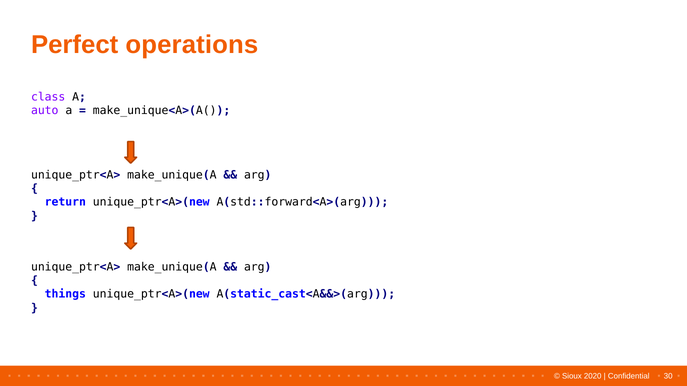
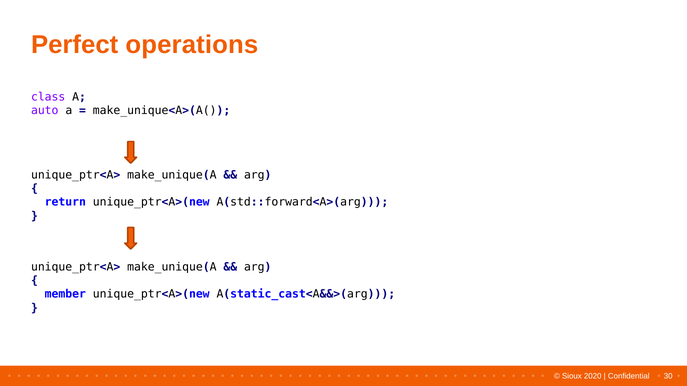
things: things -> member (65, 295)
